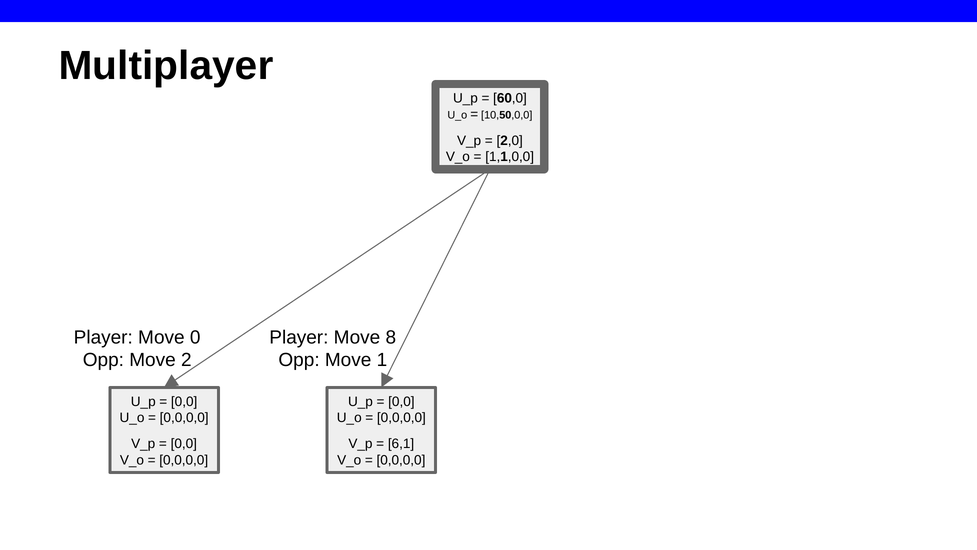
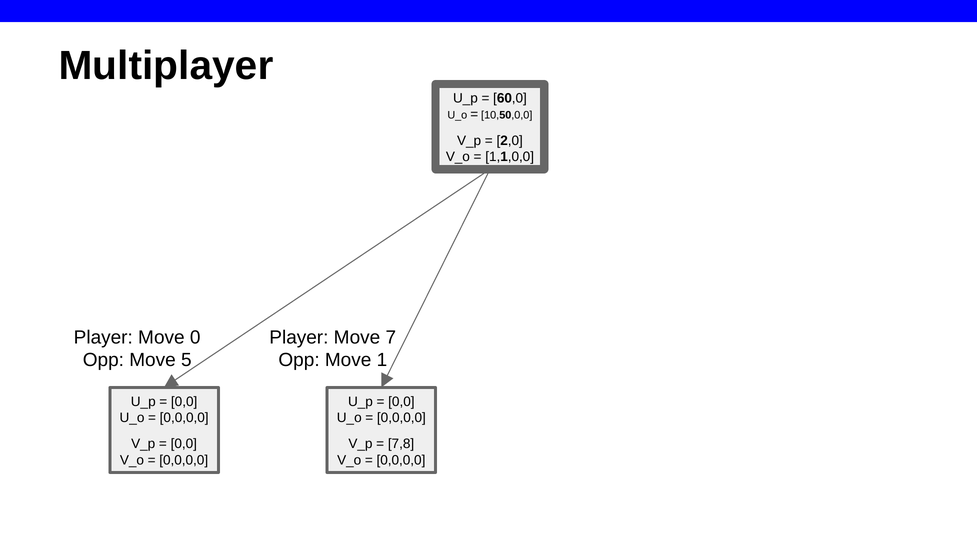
8: 8 -> 7 (391, 337)
2: 2 -> 5 (186, 360)
6,1: 6,1 -> 7,8 (401, 444)
